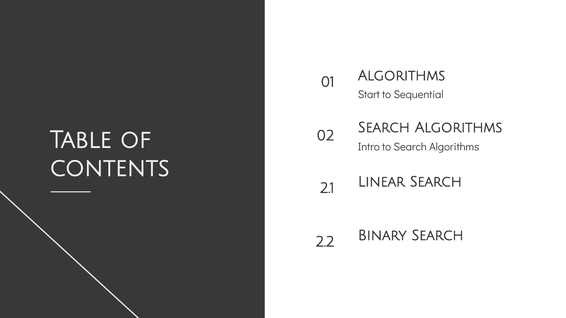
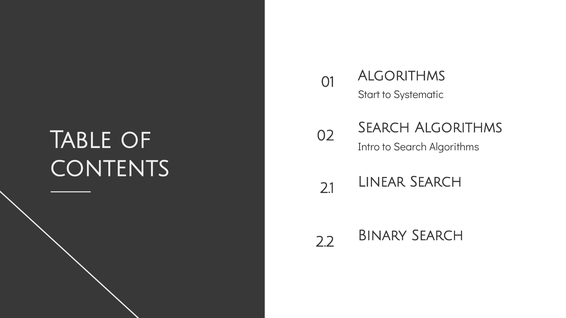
Sequential: Sequential -> Systematic (419, 95)
